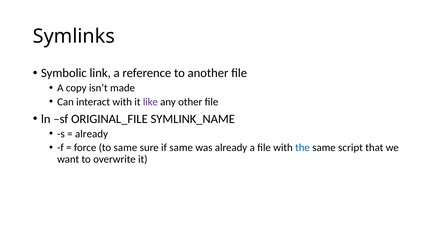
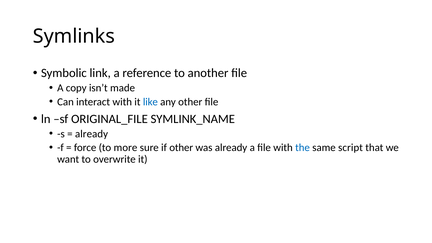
like colour: purple -> blue (150, 102)
to same: same -> more (125, 148)
if same: same -> other (181, 148)
